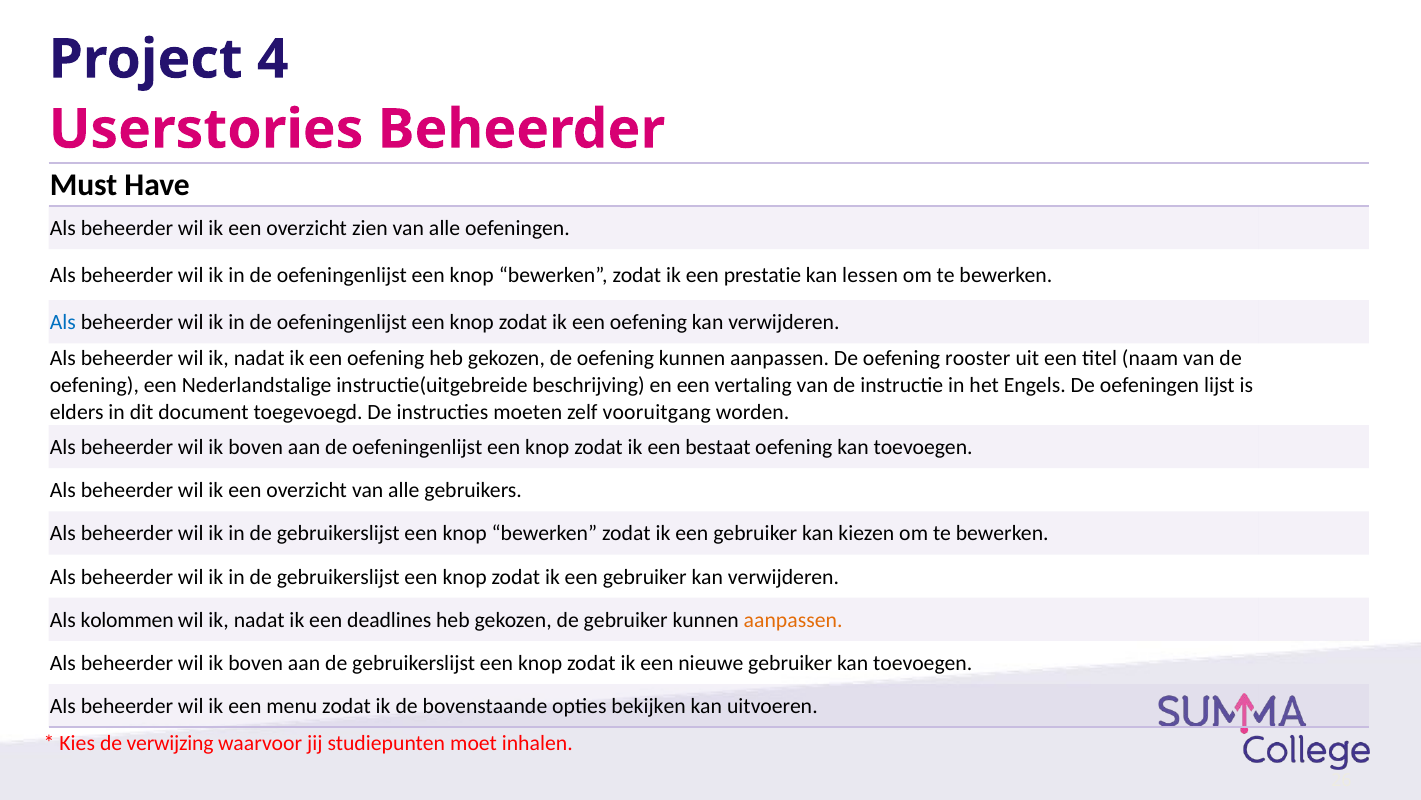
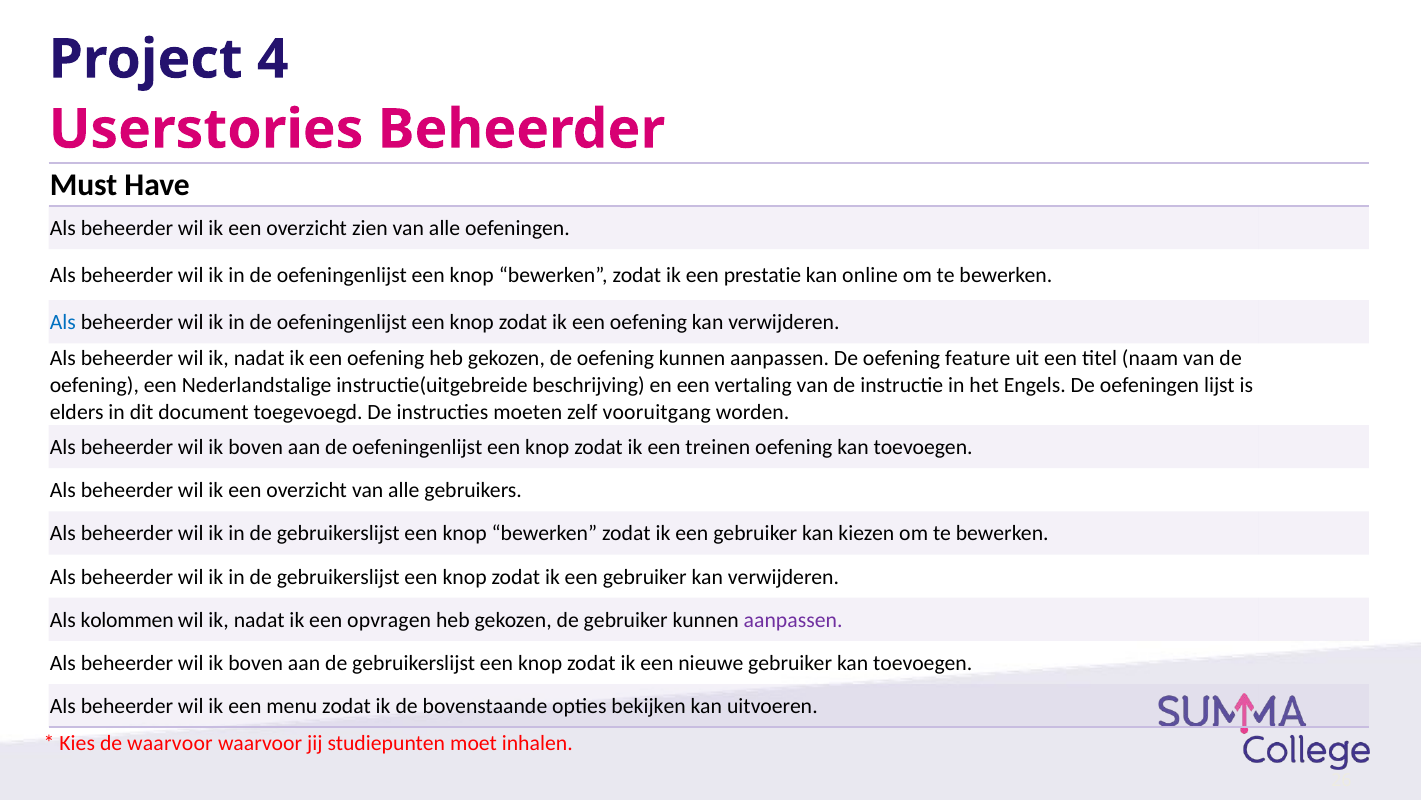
lessen: lessen -> online (870, 275)
rooster: rooster -> feature (978, 358)
bestaat: bestaat -> treinen (718, 447)
deadlines: deadlines -> opvragen (389, 620)
aanpassen colour: orange -> purple (793, 620)
de verwijzing: verwijzing -> waarvoor (170, 743)
